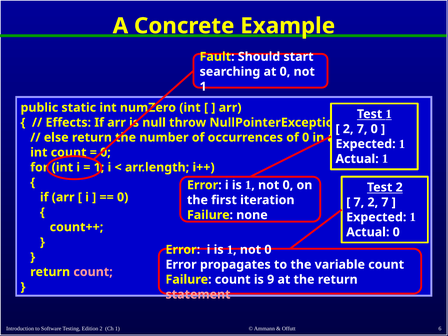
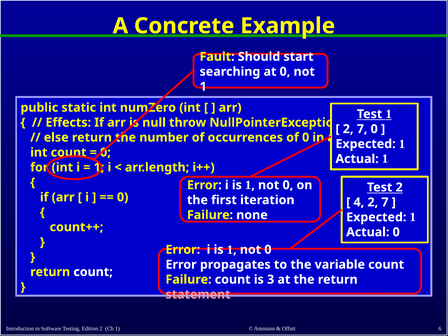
7: 7 -> 4 (359, 202)
count colour: pink -> white (93, 272)
9: 9 -> 3 (271, 280)
